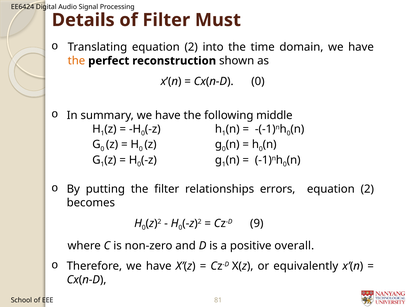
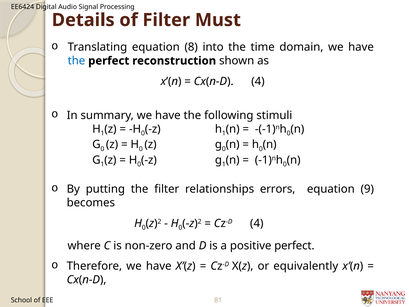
Translating equation 2: 2 -> 8 (191, 47)
the colour: orange -> blue (76, 61)
Cx(n-D 0: 0 -> 4 (258, 81)
middle: middle -> stimuli (274, 115)
2: 2 -> 9 (367, 189)
Cz-D 9: 9 -> 4 (257, 223)
positive overall: overall -> perfect (294, 245)
